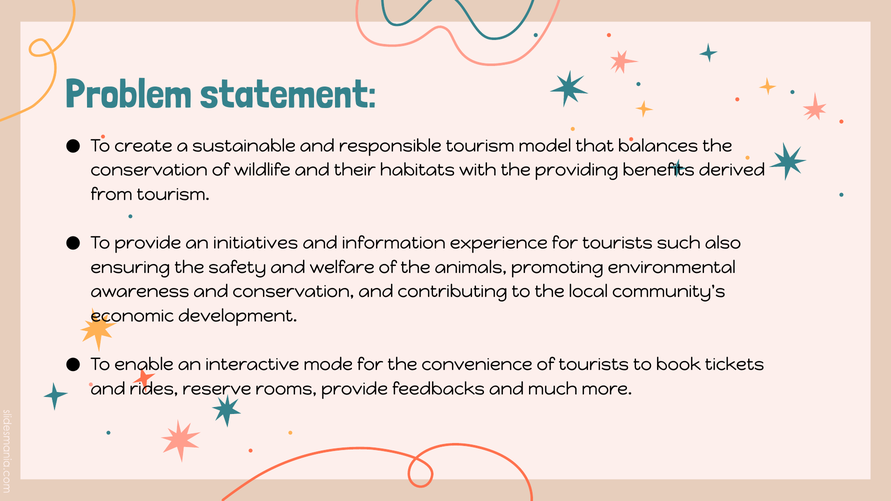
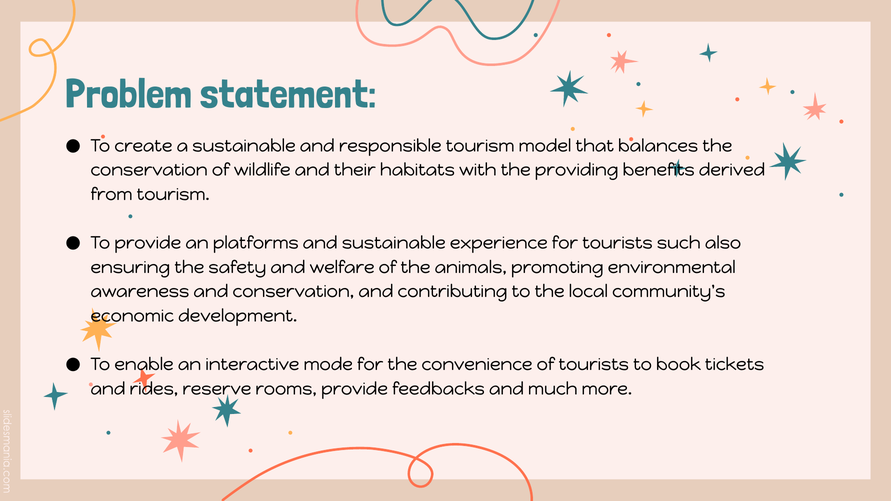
initiatives: initiatives -> platforms (256, 243)
and information: information -> sustainable (394, 243)
